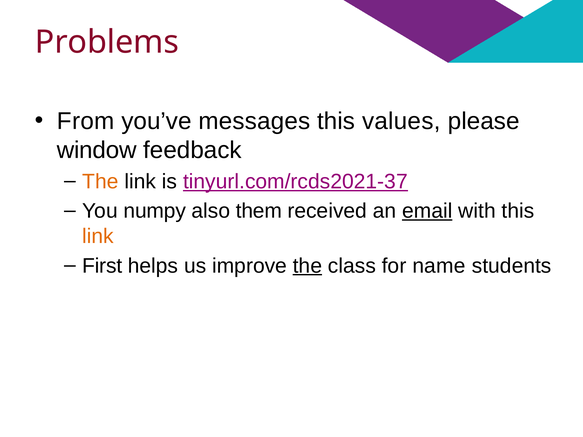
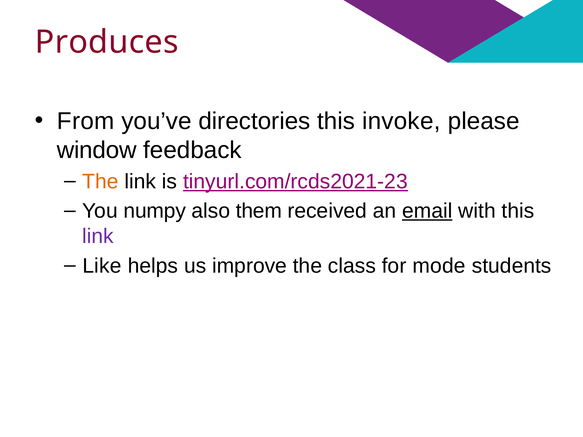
Problems: Problems -> Produces (107, 42)
messages: messages -> directories (254, 121)
values: values -> invoke (401, 121)
tinyurl.com/rcds2021-37: tinyurl.com/rcds2021-37 -> tinyurl.com/rcds2021-23 (295, 182)
link colour: orange -> purple (98, 236)
First: First -> Like (102, 266)
the underline: present -> none (307, 266)
name: name -> mode (439, 266)
